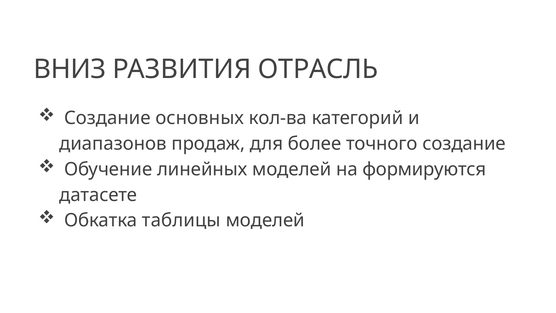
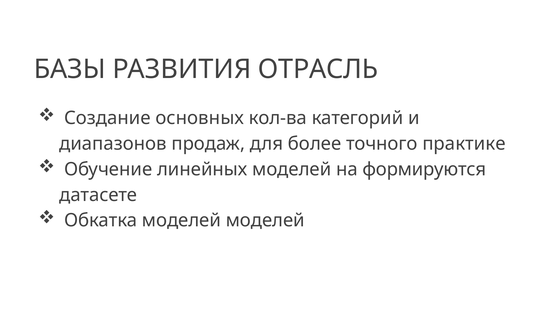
ВНИЗ: ВНИЗ -> БАЗЫ (70, 69)
точного создание: создание -> практике (464, 144)
Обкатка таблицы: таблицы -> моделей (181, 220)
